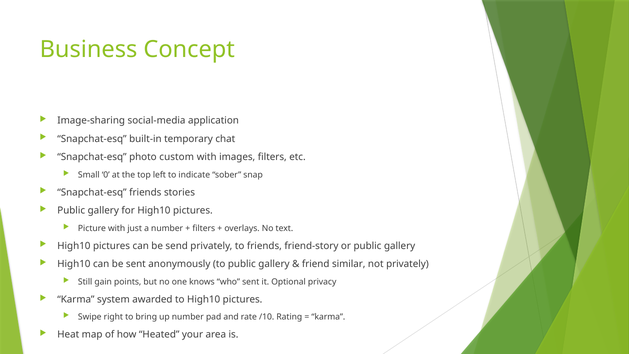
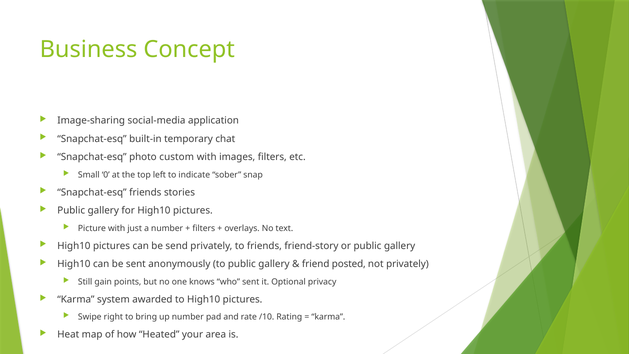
similar: similar -> posted (349, 264)
